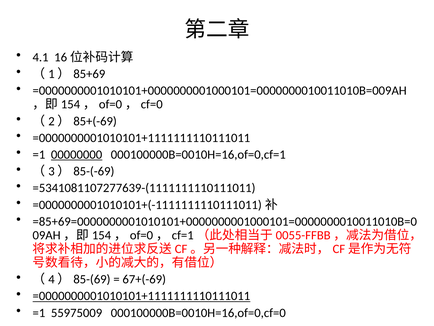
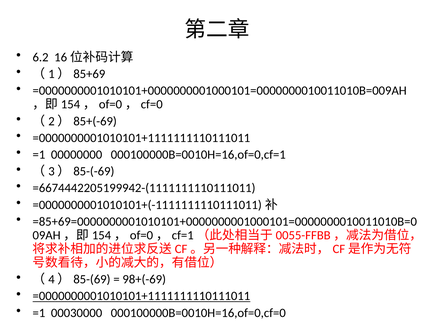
4.1: 4.1 -> 6.2 (41, 57)
00000000 underline: present -> none (77, 154)
=5341081107277639-(1111111110111011: =5341081107277639-(1111111110111011 -> =6674442205199942-(1111111110111011 (144, 188)
67+(-69: 67+(-69 -> 98+(-69 (144, 279)
55975009: 55975009 -> 00030000 (77, 312)
